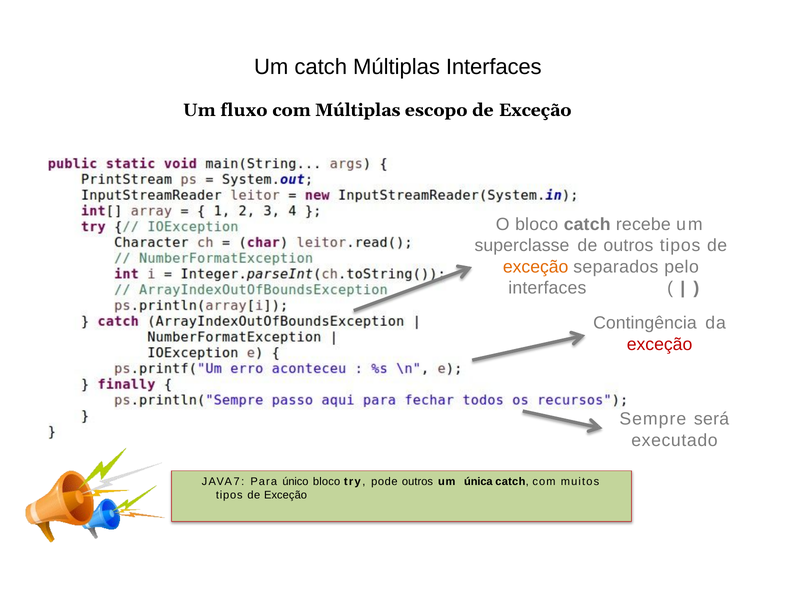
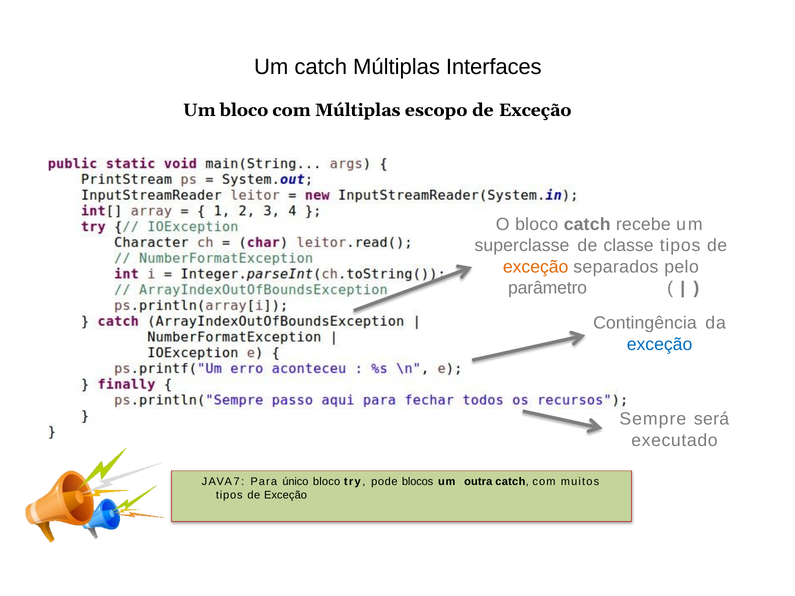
Um fluxo: fluxo -> bloco (244, 110)
de outros: outros -> classe (629, 246)
interfaces: interfaces -> parâmetro (548, 288)
exceção colour: red -> blue (660, 344)
pode outros: outros -> blocos (418, 482)
única: única -> outra (478, 482)
